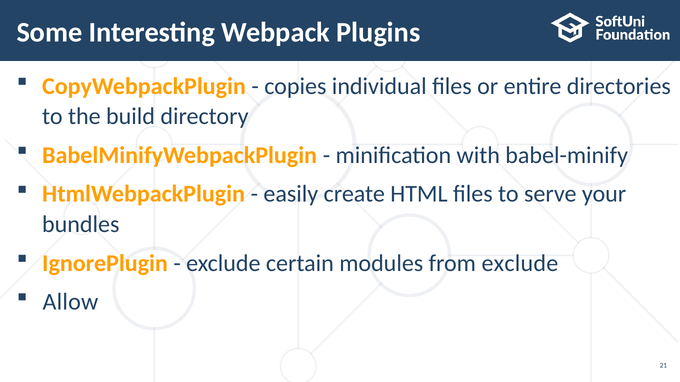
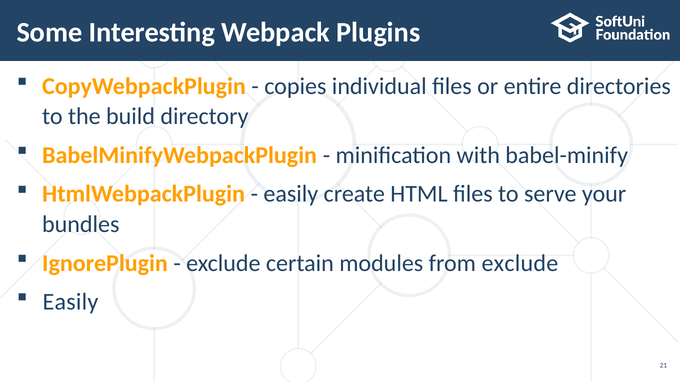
Allow: Allow -> Easily (70, 302)
